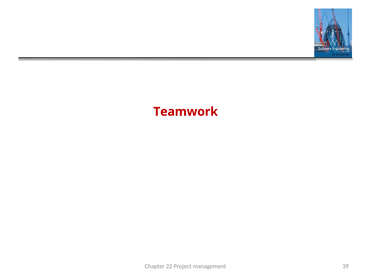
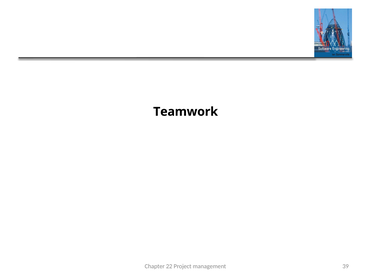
Teamwork colour: red -> black (186, 111)
